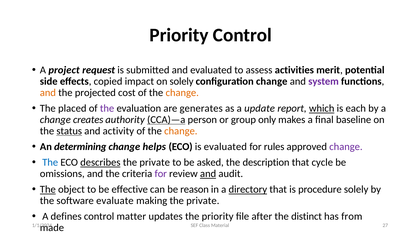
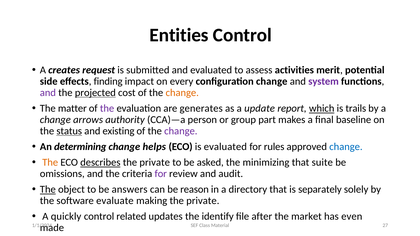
Priority: Priority -> Entities (179, 35)
project: project -> creates (64, 70)
copied: copied -> finding (108, 81)
on solely: solely -> every (182, 81)
and colour: orange -> purple (48, 93)
projected underline: none -> present (95, 93)
placed: placed -> matter (72, 108)
each: each -> trails (356, 108)
creates: creates -> arrows (88, 120)
CCA)—a underline: present -> none (166, 120)
only: only -> part (267, 120)
activity: activity -> existing (118, 131)
change colour: orange -> purple (181, 131)
change colour: purple -> blue (346, 147)
The colour: blue -> orange (50, 163)
description: description -> minimizing (266, 163)
cycle: cycle -> suite (322, 163)
and underline: present -> none (208, 174)
effective: effective -> answers (130, 190)
directory underline: present -> none (248, 190)
procedure: procedure -> separately (320, 190)
defines: defines -> quickly (66, 217)
matter: matter -> related (131, 217)
the priority: priority -> identify (218, 217)
distinct: distinct -> market (306, 217)
from: from -> even (352, 217)
